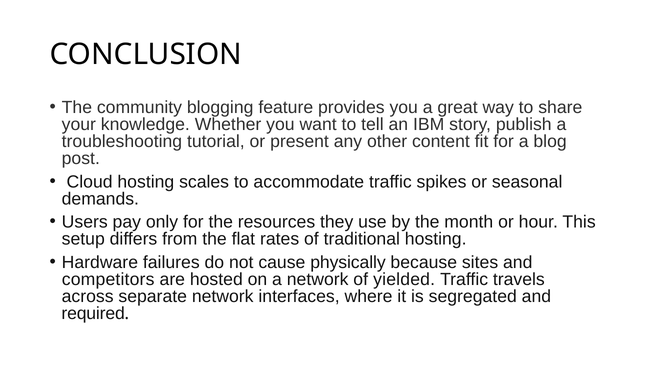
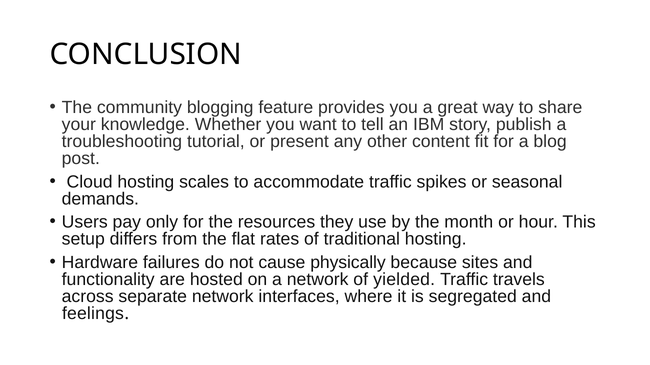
competitors: competitors -> functionality (108, 280)
required: required -> feelings (93, 314)
